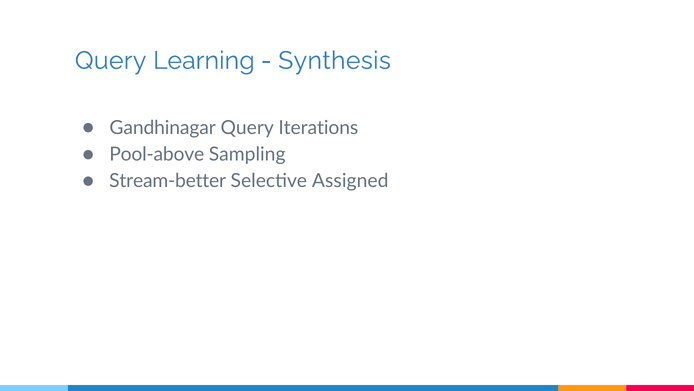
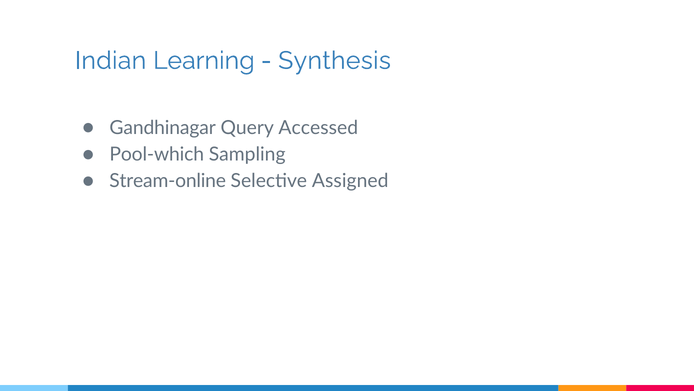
Query: Query -> Indian (111, 60)
Iterations: Iterations -> Accessed (318, 128)
Pool-above: Pool-above -> Pool-which (157, 154)
Stream-better: Stream-better -> Stream-online (168, 181)
